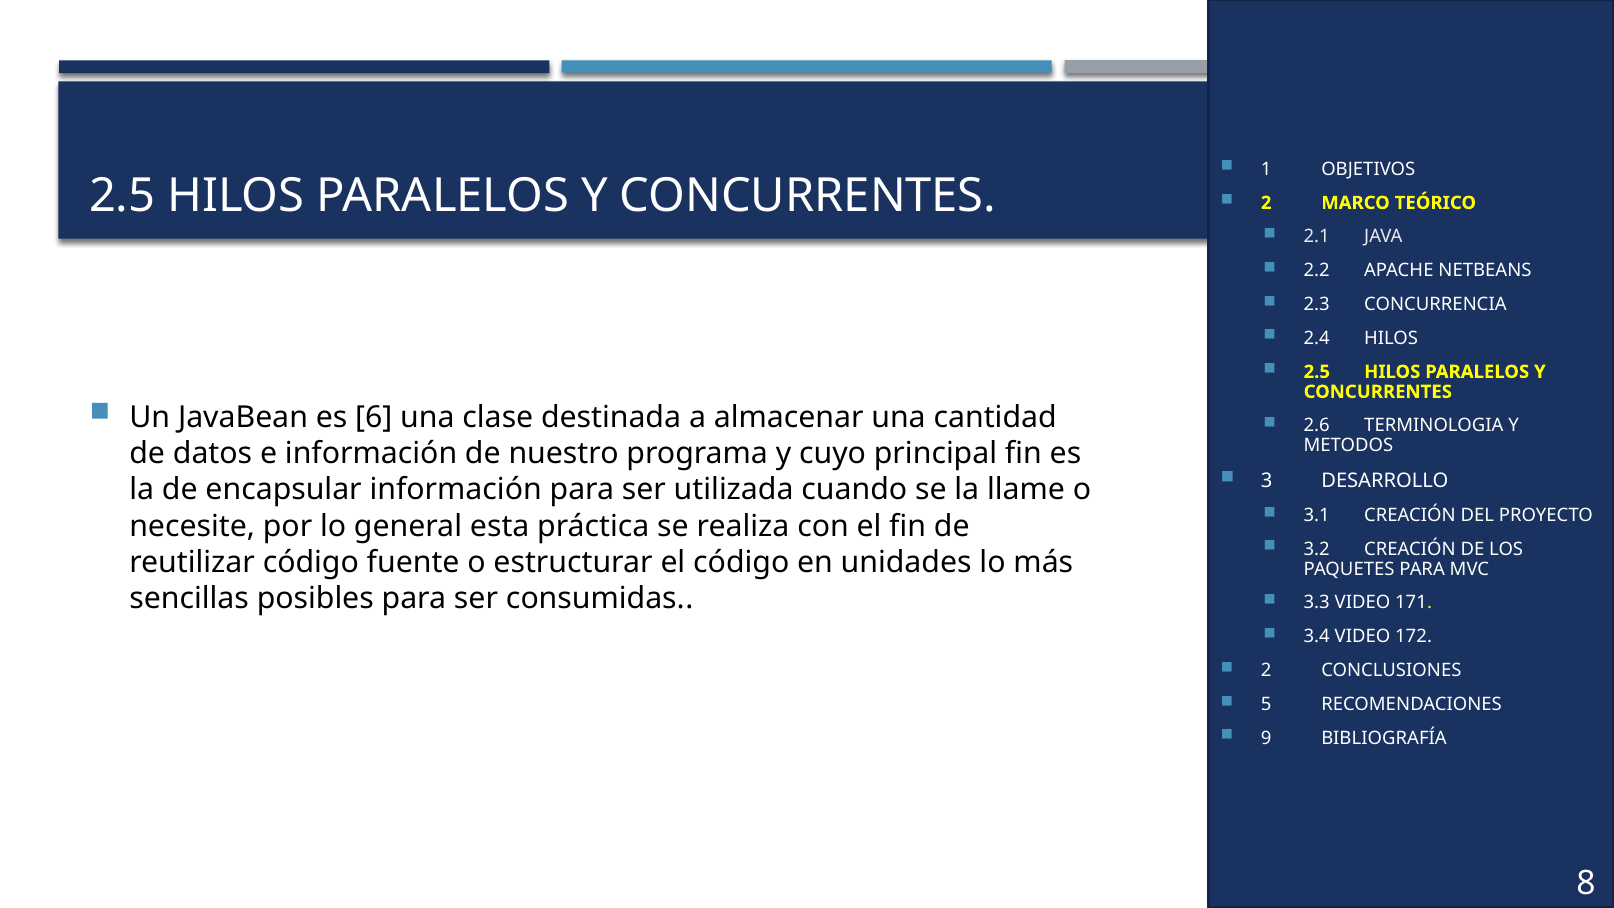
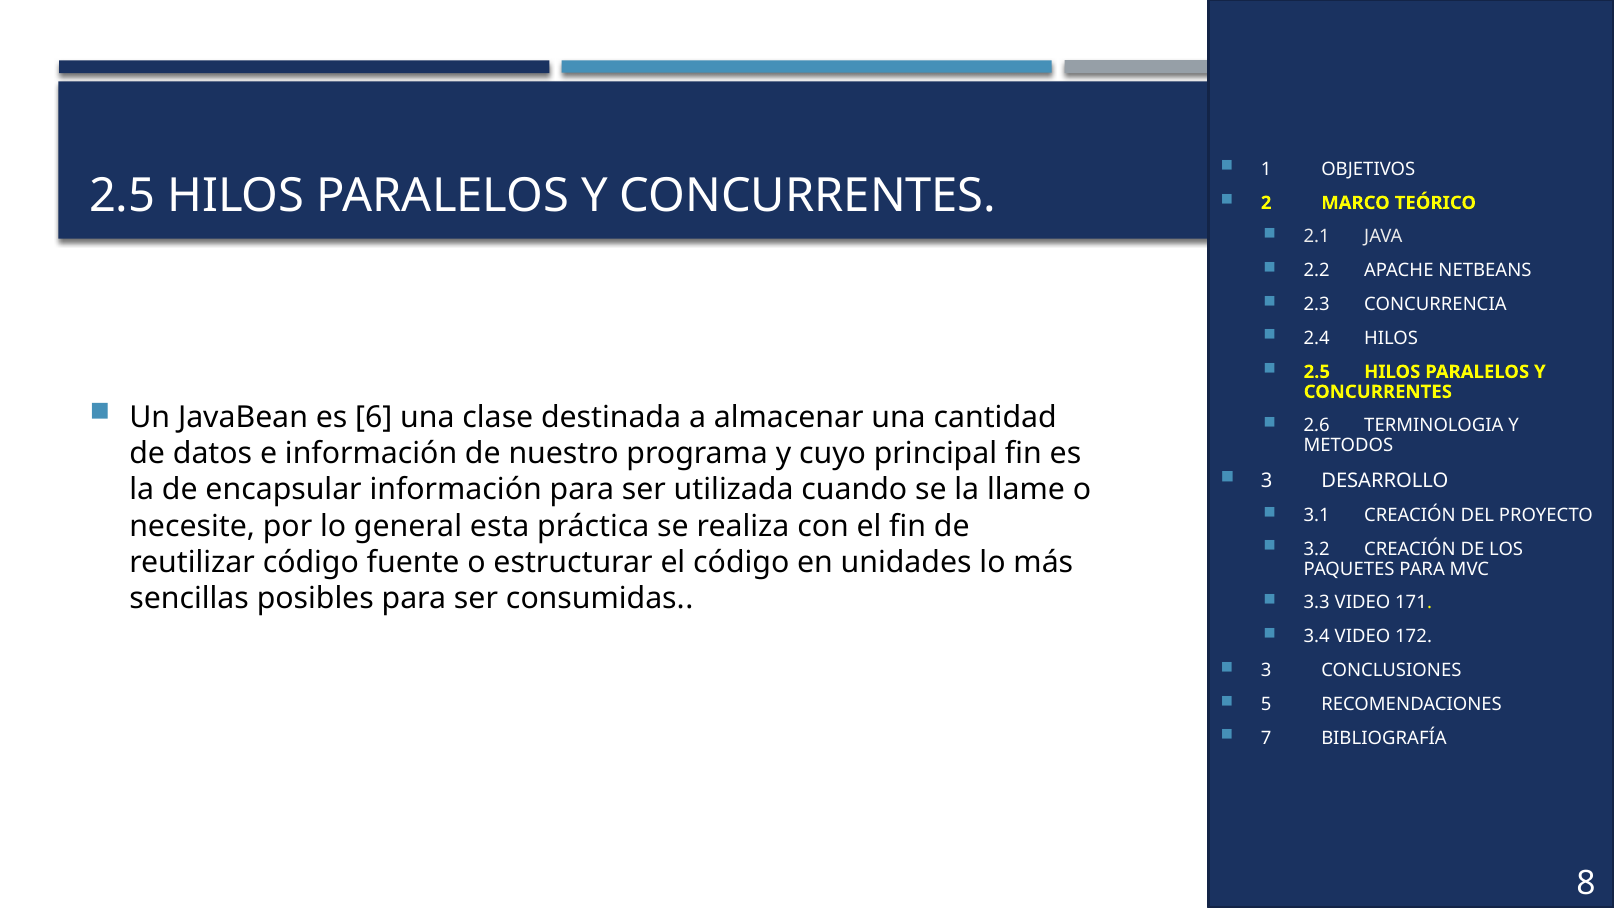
2: 2 -> 3 (1266, 670)
9: 9 -> 7 (1266, 738)
